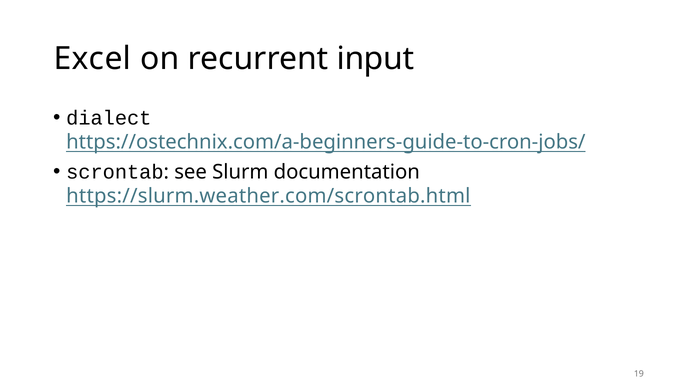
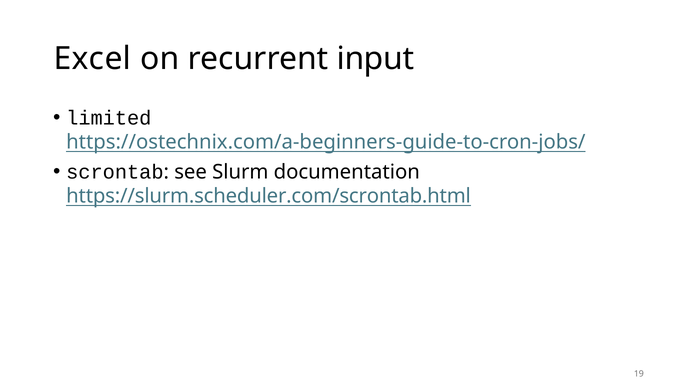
dialect: dialect -> limited (109, 118)
https://slurm.weather.com/scrontab.html: https://slurm.weather.com/scrontab.html -> https://slurm.scheduler.com/scrontab.html (269, 196)
